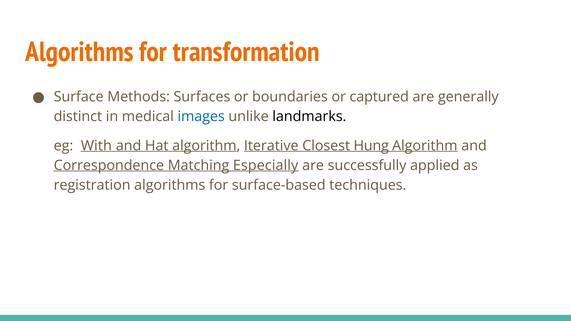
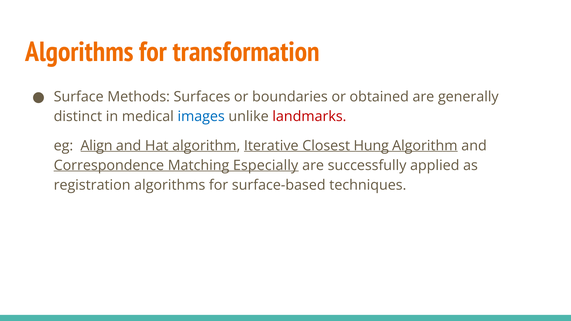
captured: captured -> obtained (379, 97)
landmarks colour: black -> red (309, 117)
With: With -> Align (96, 146)
